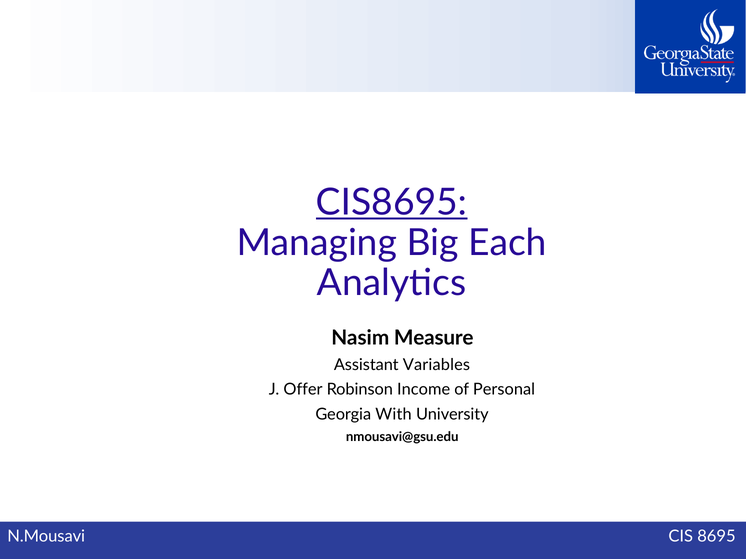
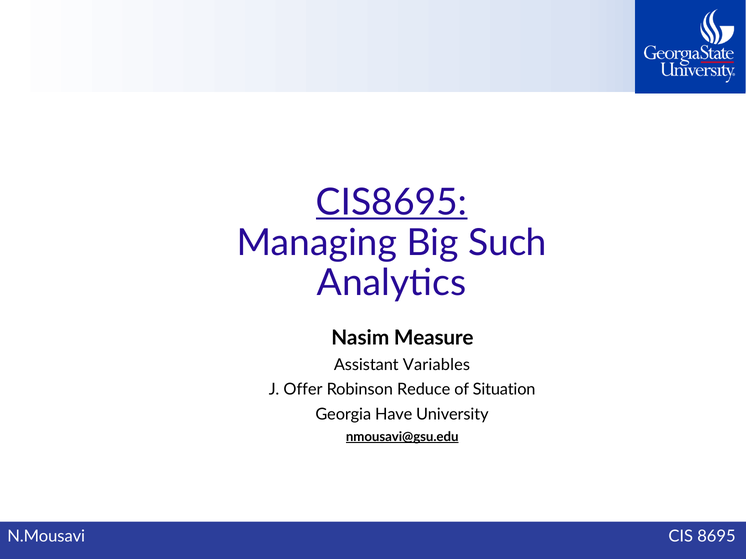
Each: Each -> Such (508, 243)
Income: Income -> Reduce (424, 390)
Personal: Personal -> Situation (504, 390)
With: With -> Have (394, 415)
nmousavi@gsu.edu underline: none -> present (402, 437)
